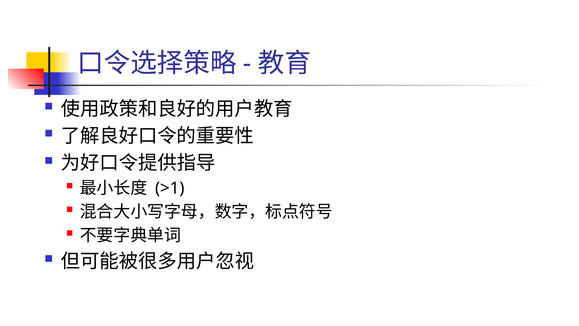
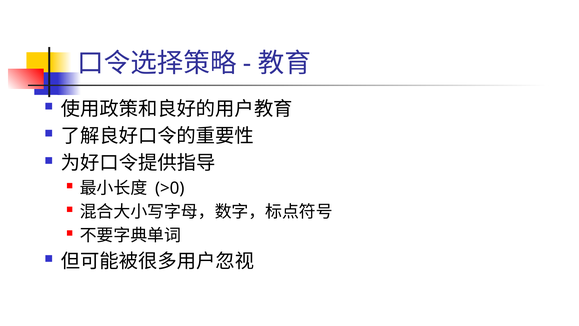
>1: >1 -> >0 (170, 188)
